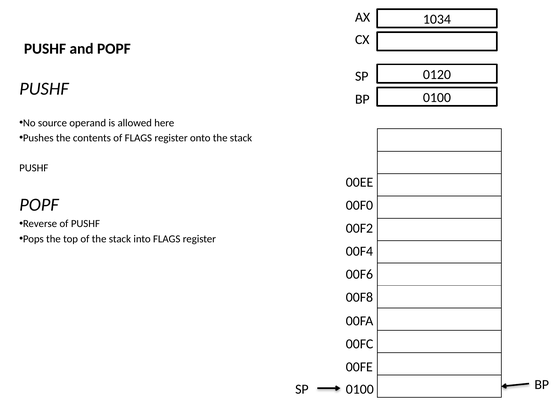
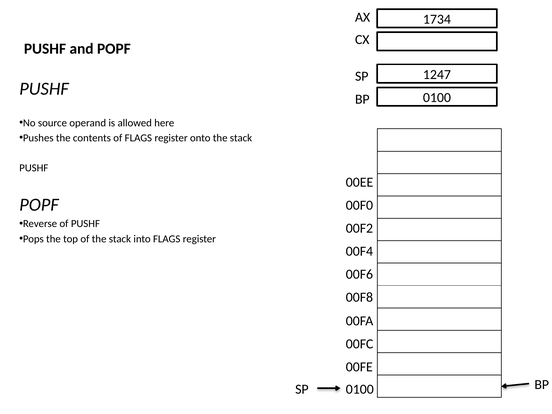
1034: 1034 -> 1734 (437, 19)
0120: 0120 -> 1247 (437, 75)
